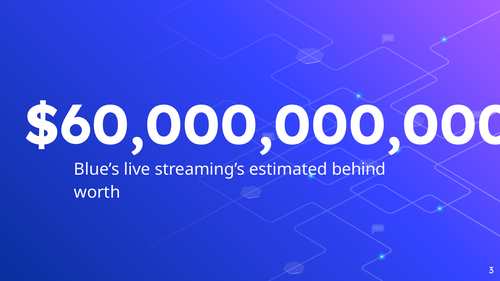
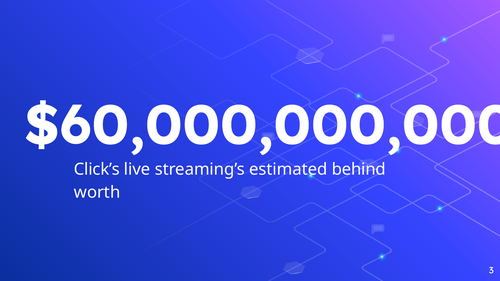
Blue’s: Blue’s -> Click’s (97, 169)
